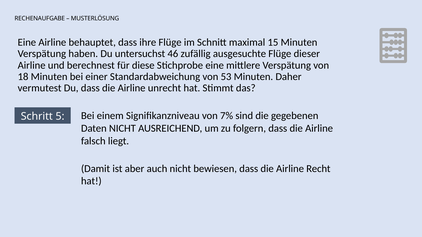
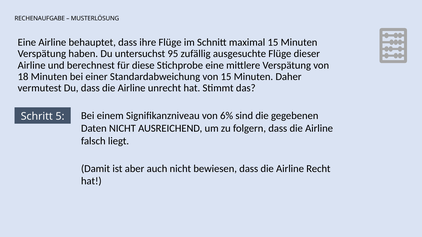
46: 46 -> 95 (173, 54)
von 53: 53 -> 15 (226, 77)
7%: 7% -> 6% (227, 116)
